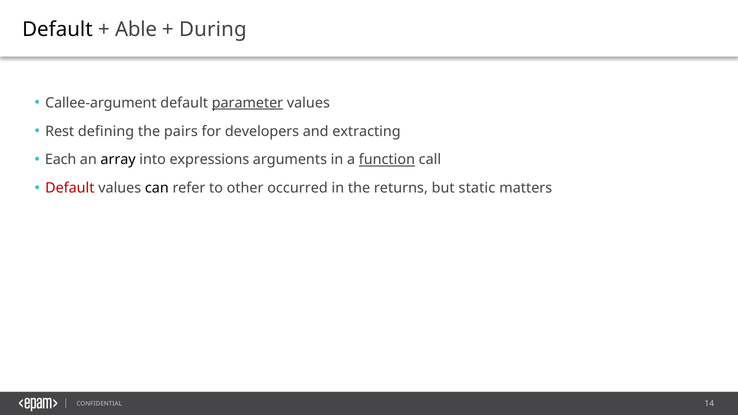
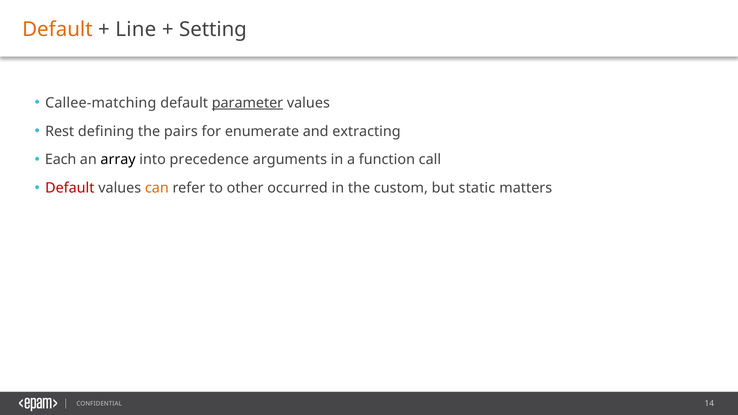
Default colour: black -> orange (57, 30)
Able: Able -> Line (136, 30)
During: During -> Setting (213, 30)
Callee-argument: Callee-argument -> Callee-matching (101, 103)
developers: developers -> enumerate (262, 131)
expressions: expressions -> precedence (209, 160)
function underline: present -> none (387, 160)
can colour: black -> orange (157, 188)
returns: returns -> custom (401, 188)
